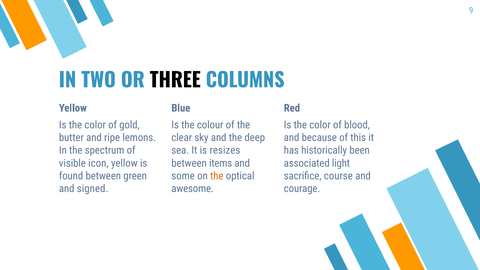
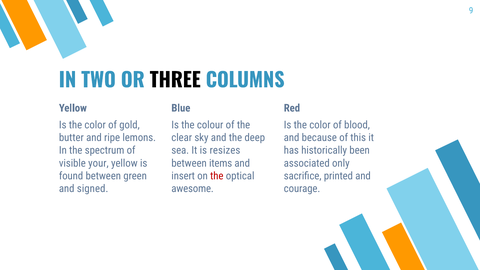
icon: icon -> your (98, 163)
light: light -> only (341, 163)
some: some -> insert (183, 176)
the colour: orange -> red (217, 176)
course: course -> printed (338, 176)
